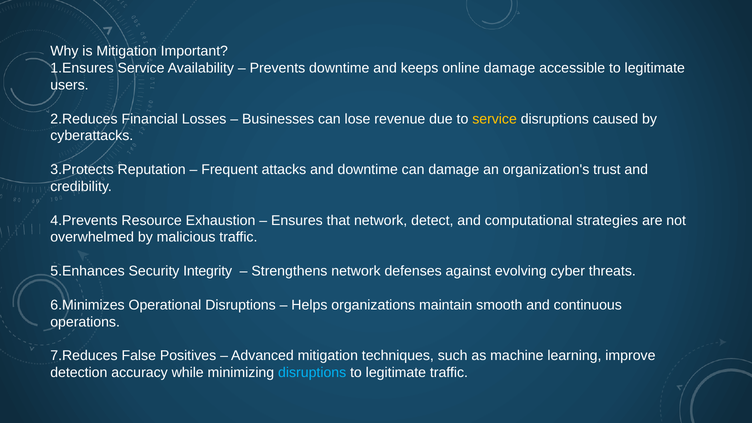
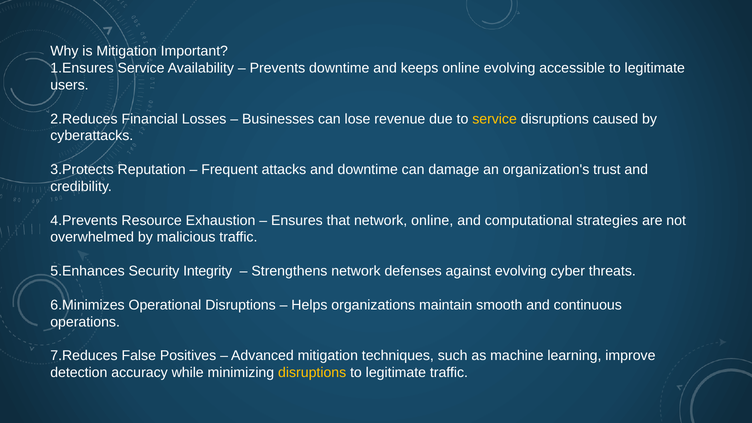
online damage: damage -> evolving (510, 68)
network detect: detect -> online (432, 220)
disruptions colour: light blue -> yellow (312, 373)
